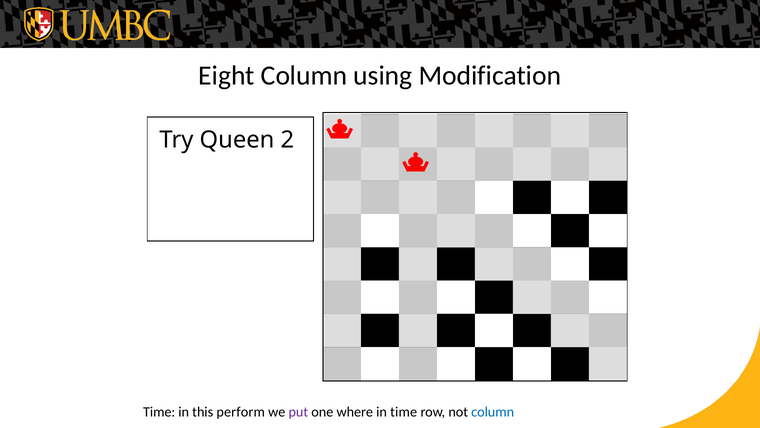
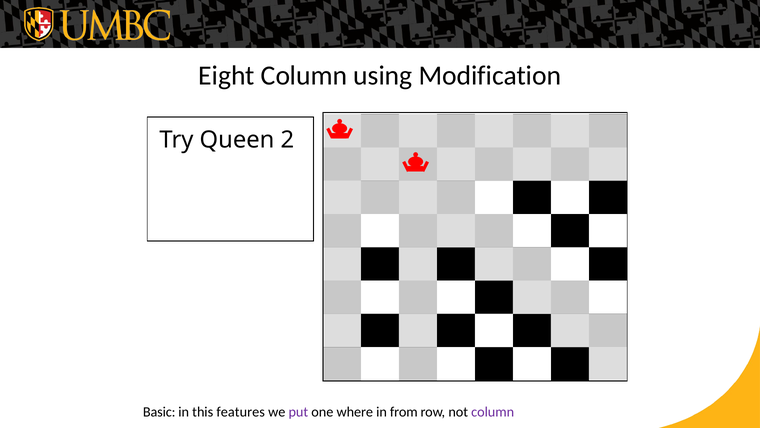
Time: Time -> Basic (159, 412)
perform: perform -> features (241, 412)
in time: time -> from (404, 412)
column colour: blue -> purple (493, 412)
